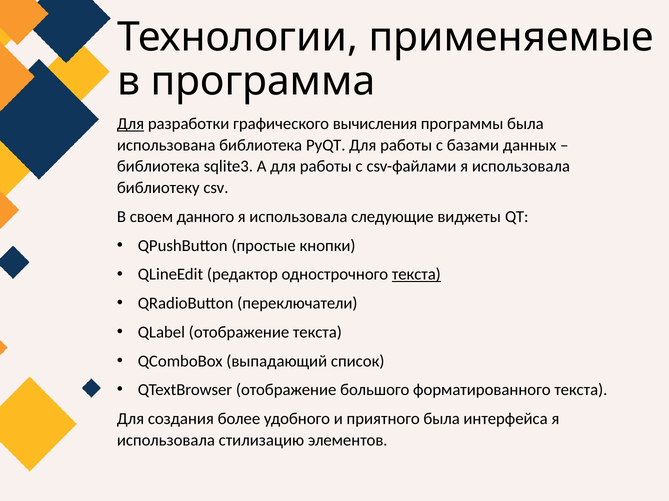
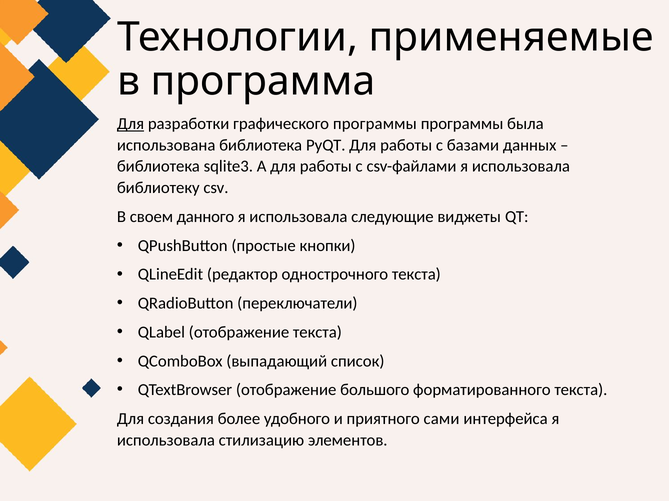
графического вычисления: вычисления -> программы (375, 124)
текста underline: present -> none (416, 275)
приятного была: была -> сами (441, 419)
